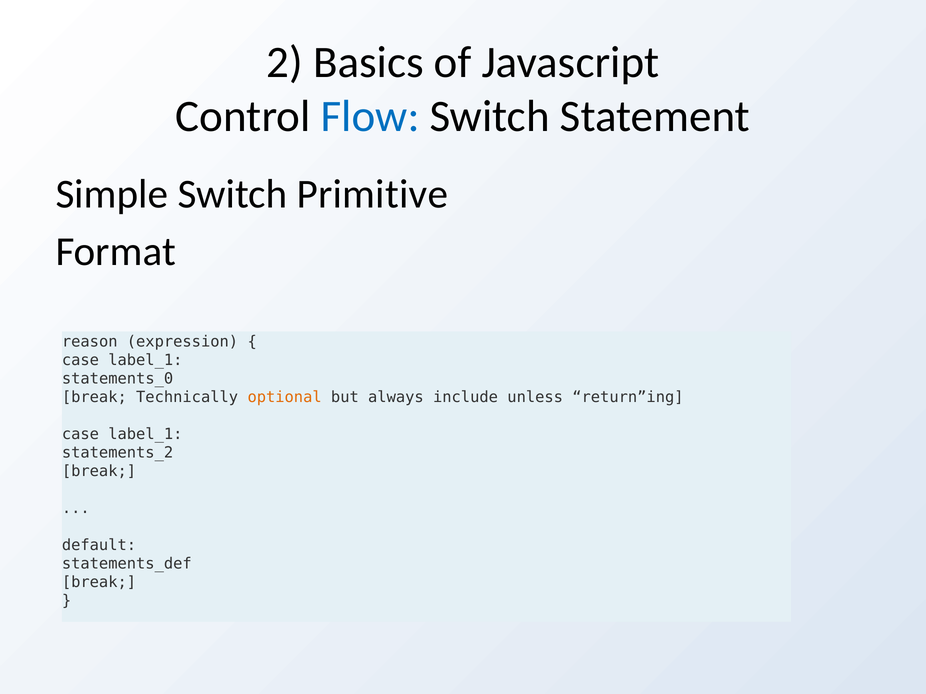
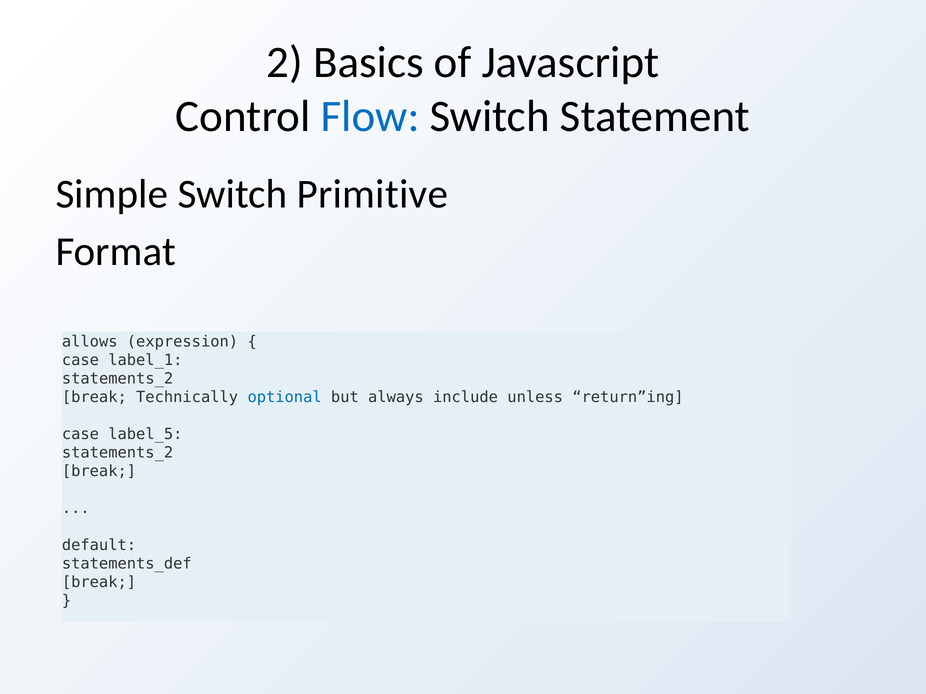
reason: reason -> allows (90, 342)
statements_0: statements_0 -> statements_2 (118, 379)
optional colour: orange -> blue (285, 398)
label_1: label_1 -> label_5 (145, 435)
